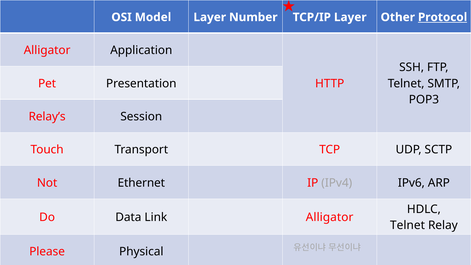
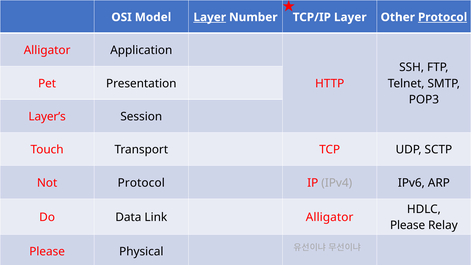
Layer underline: none -> present (210, 17)
Relay’s: Relay’s -> Layer’s (47, 117)
Not Ethernet: Ethernet -> Protocol (141, 183)
Telnet: Telnet -> Please (408, 225)
